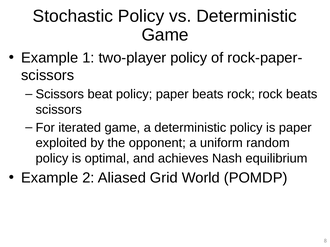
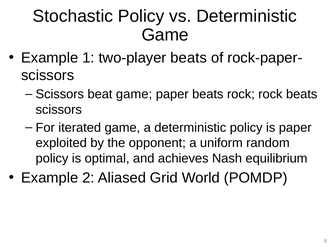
two-player policy: policy -> beats (189, 58)
beat policy: policy -> game (134, 94)
